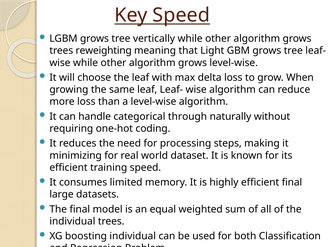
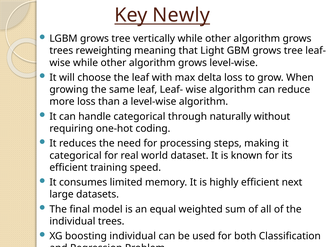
Key Speed: Speed -> Newly (181, 15)
minimizing: minimizing -> categorical (76, 156)
efficient final: final -> next (292, 183)
